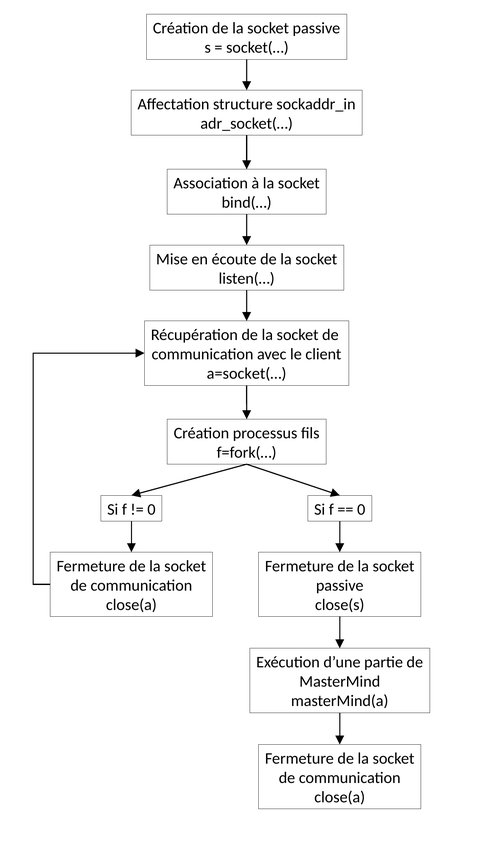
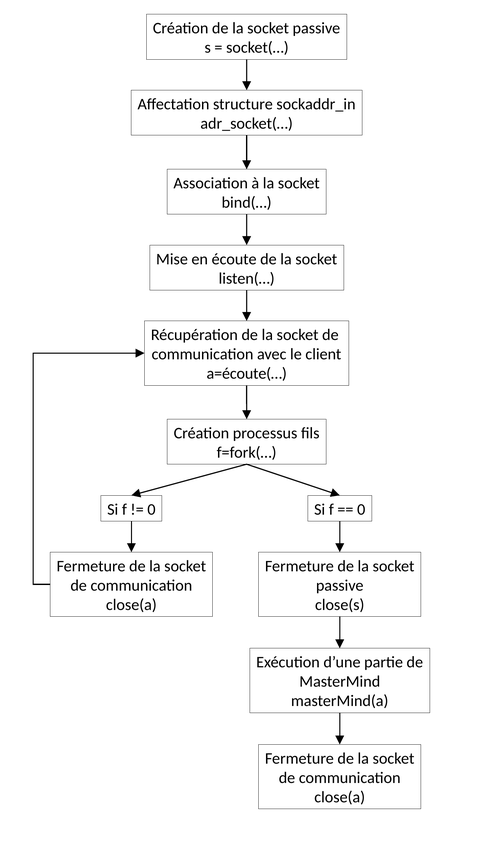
a=socket(…: a=socket(… -> a=écoute(… (247, 373)
